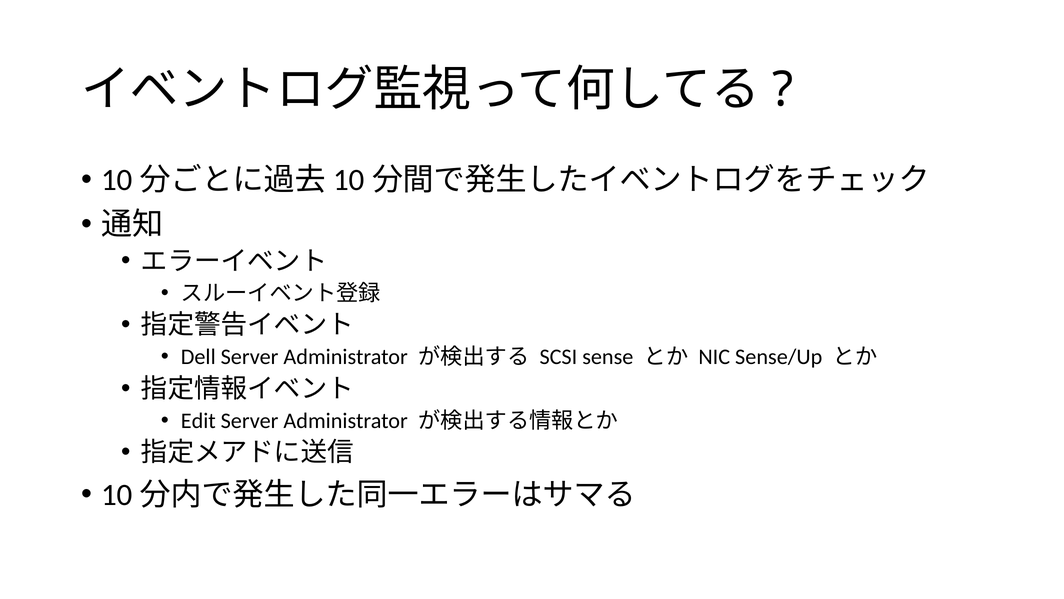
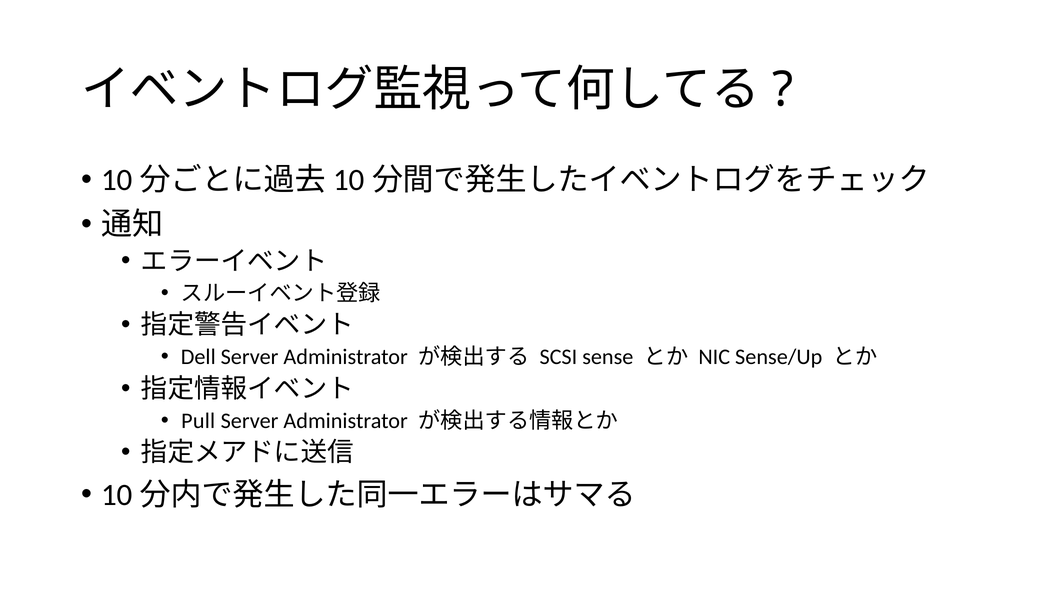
Edit: Edit -> Pull (198, 420)
